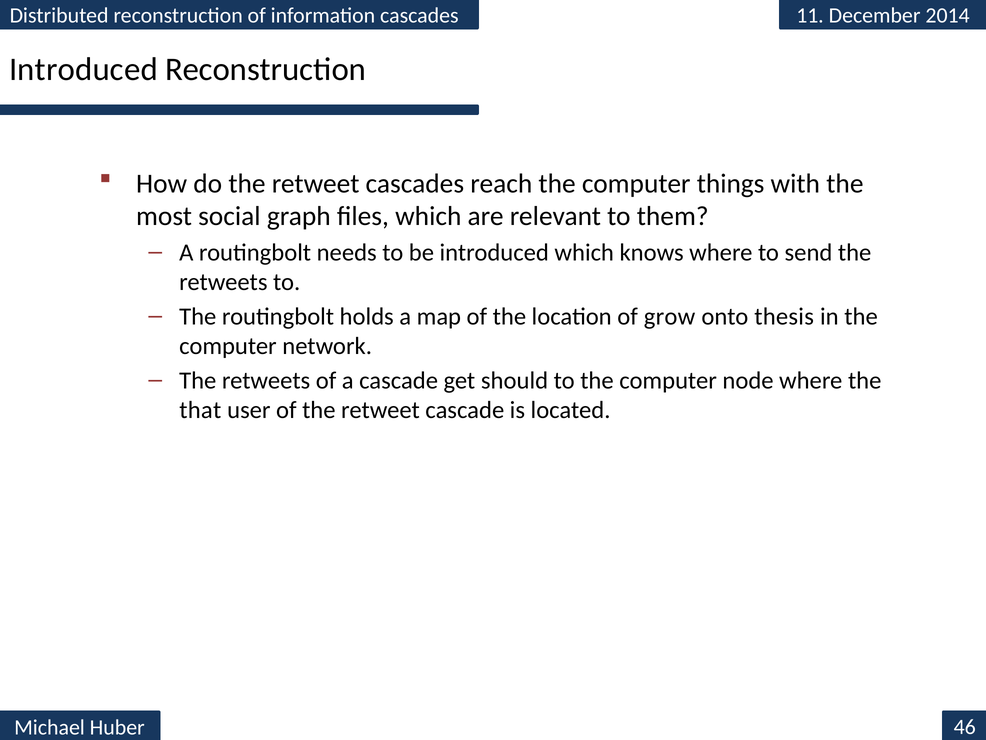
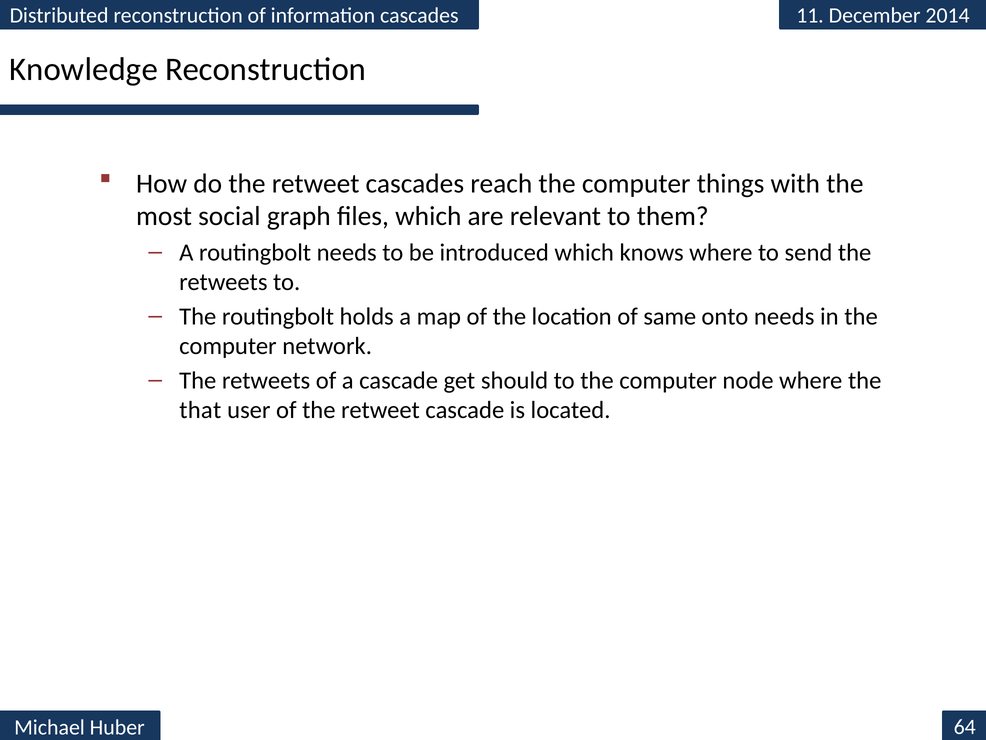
Introduced: Introduced -> Knowledge (83, 69)
grow: grow -> same (670, 316)
onto thesis: thesis -> needs (784, 316)
46: 46 -> 64 (965, 727)
